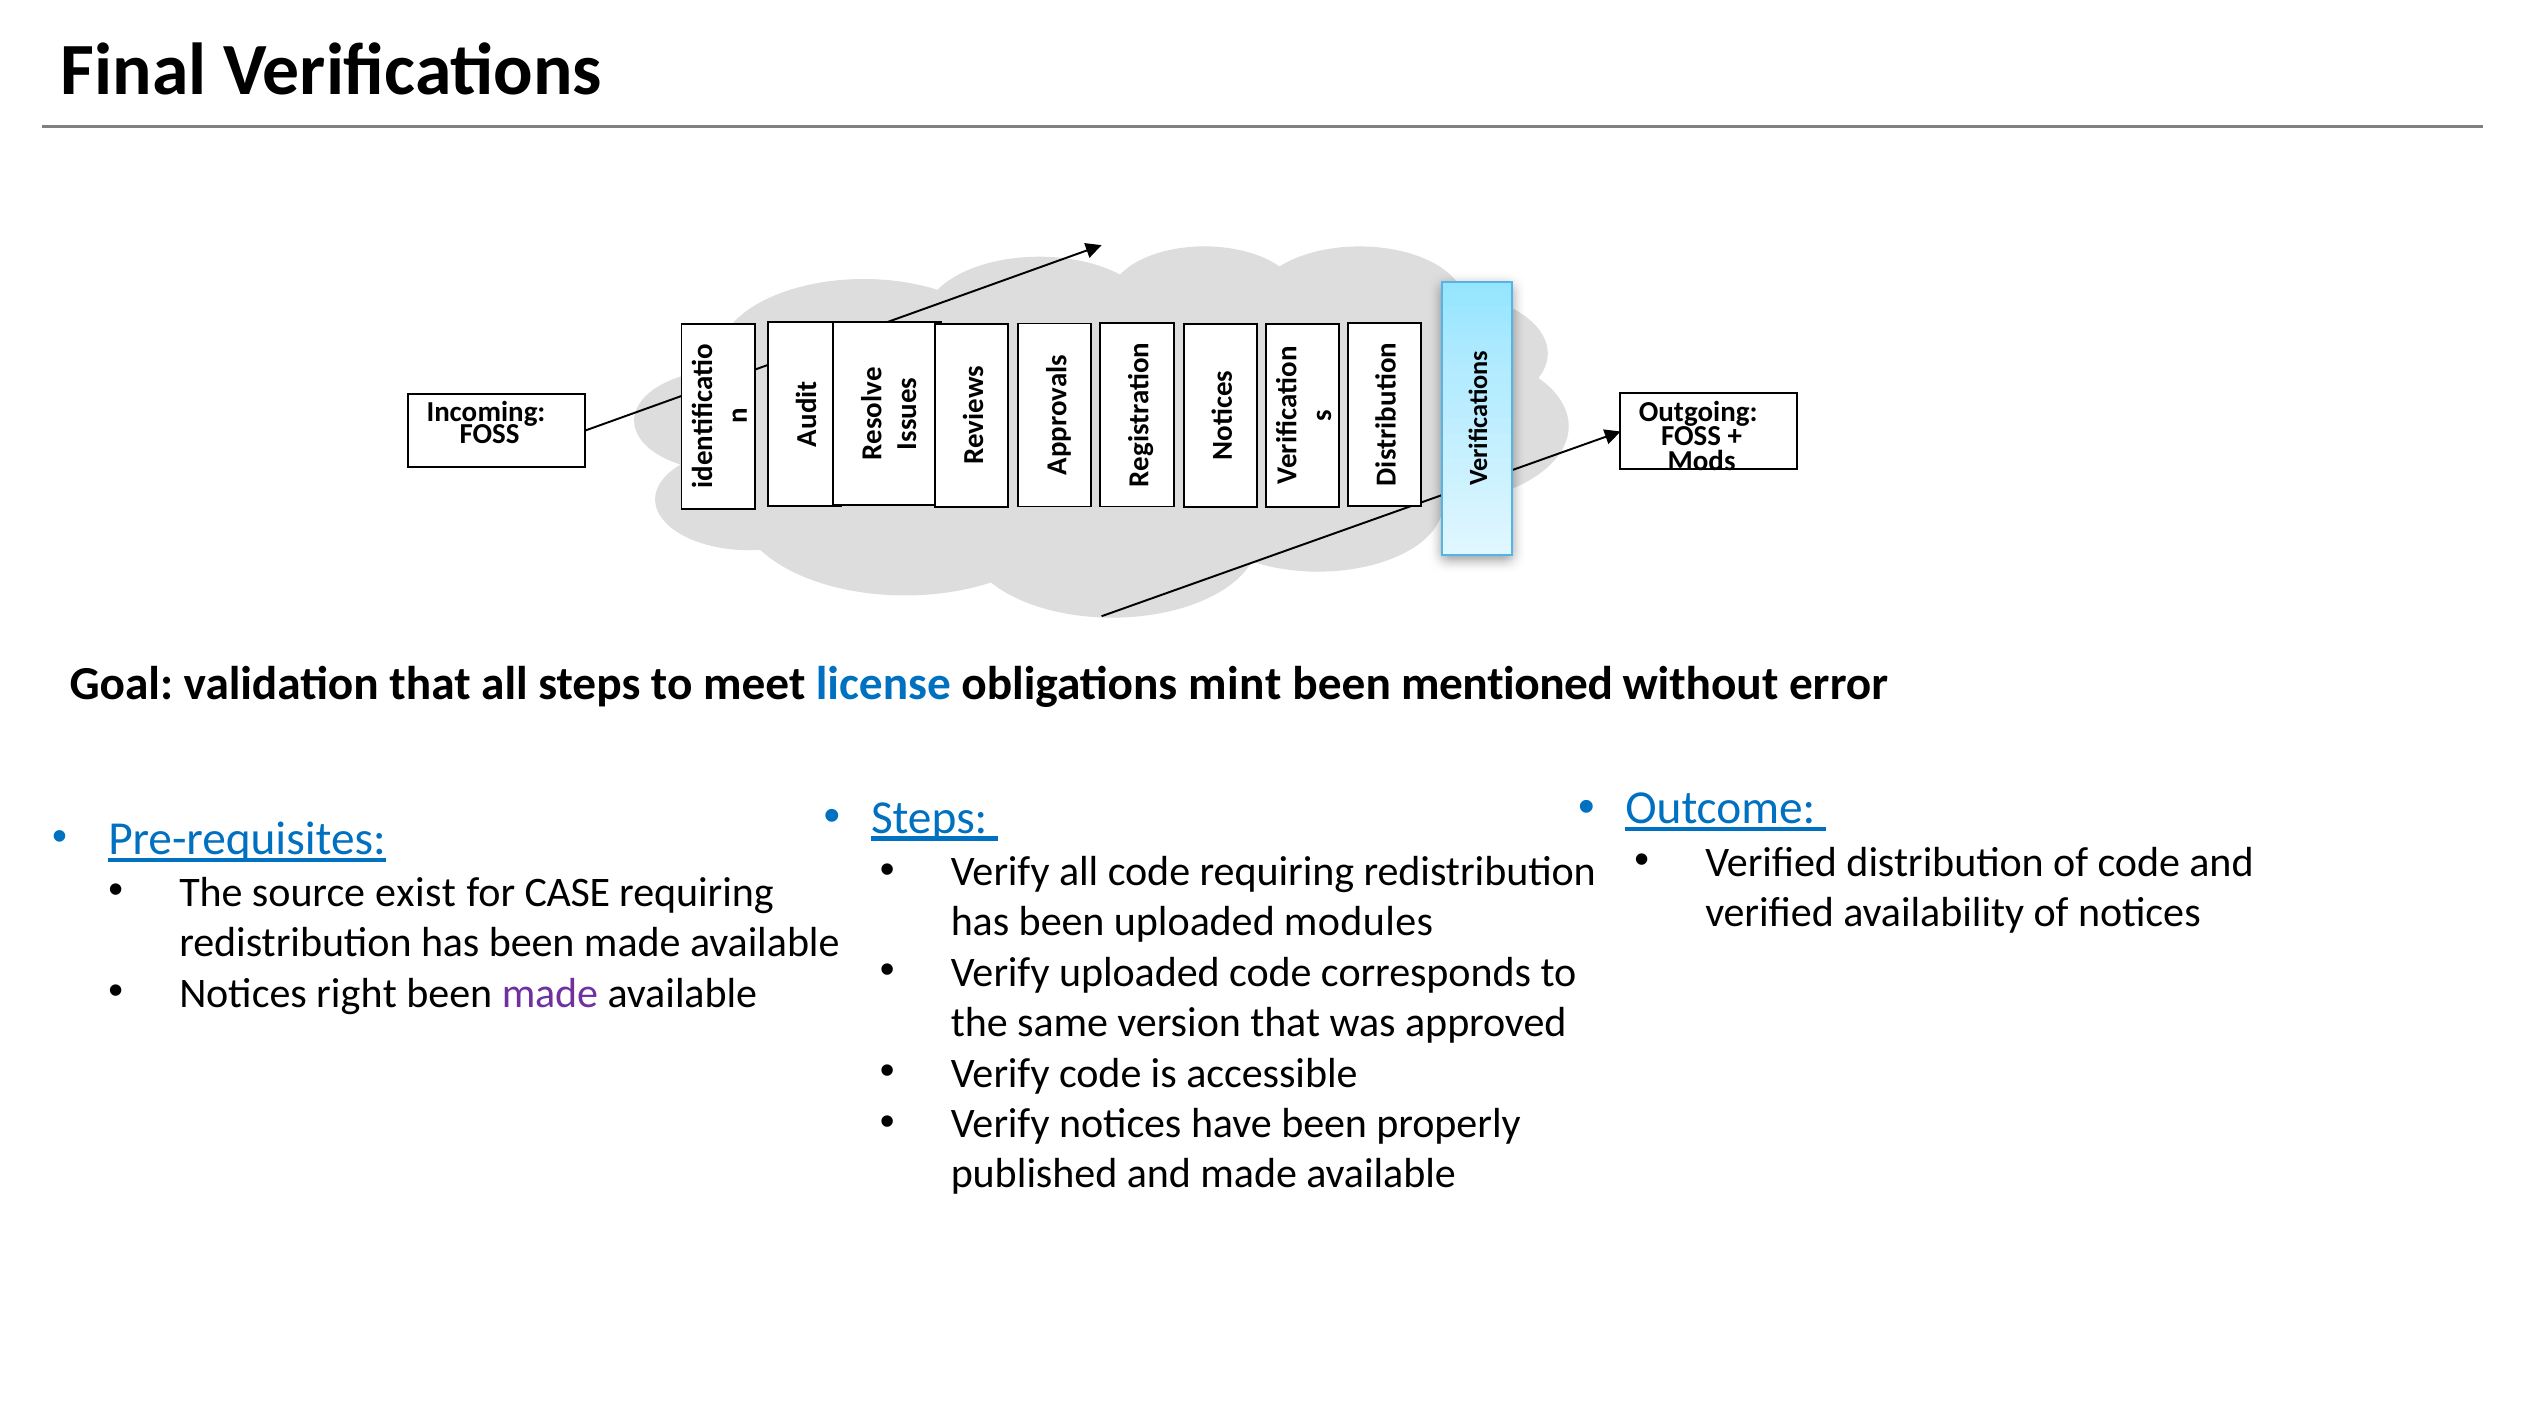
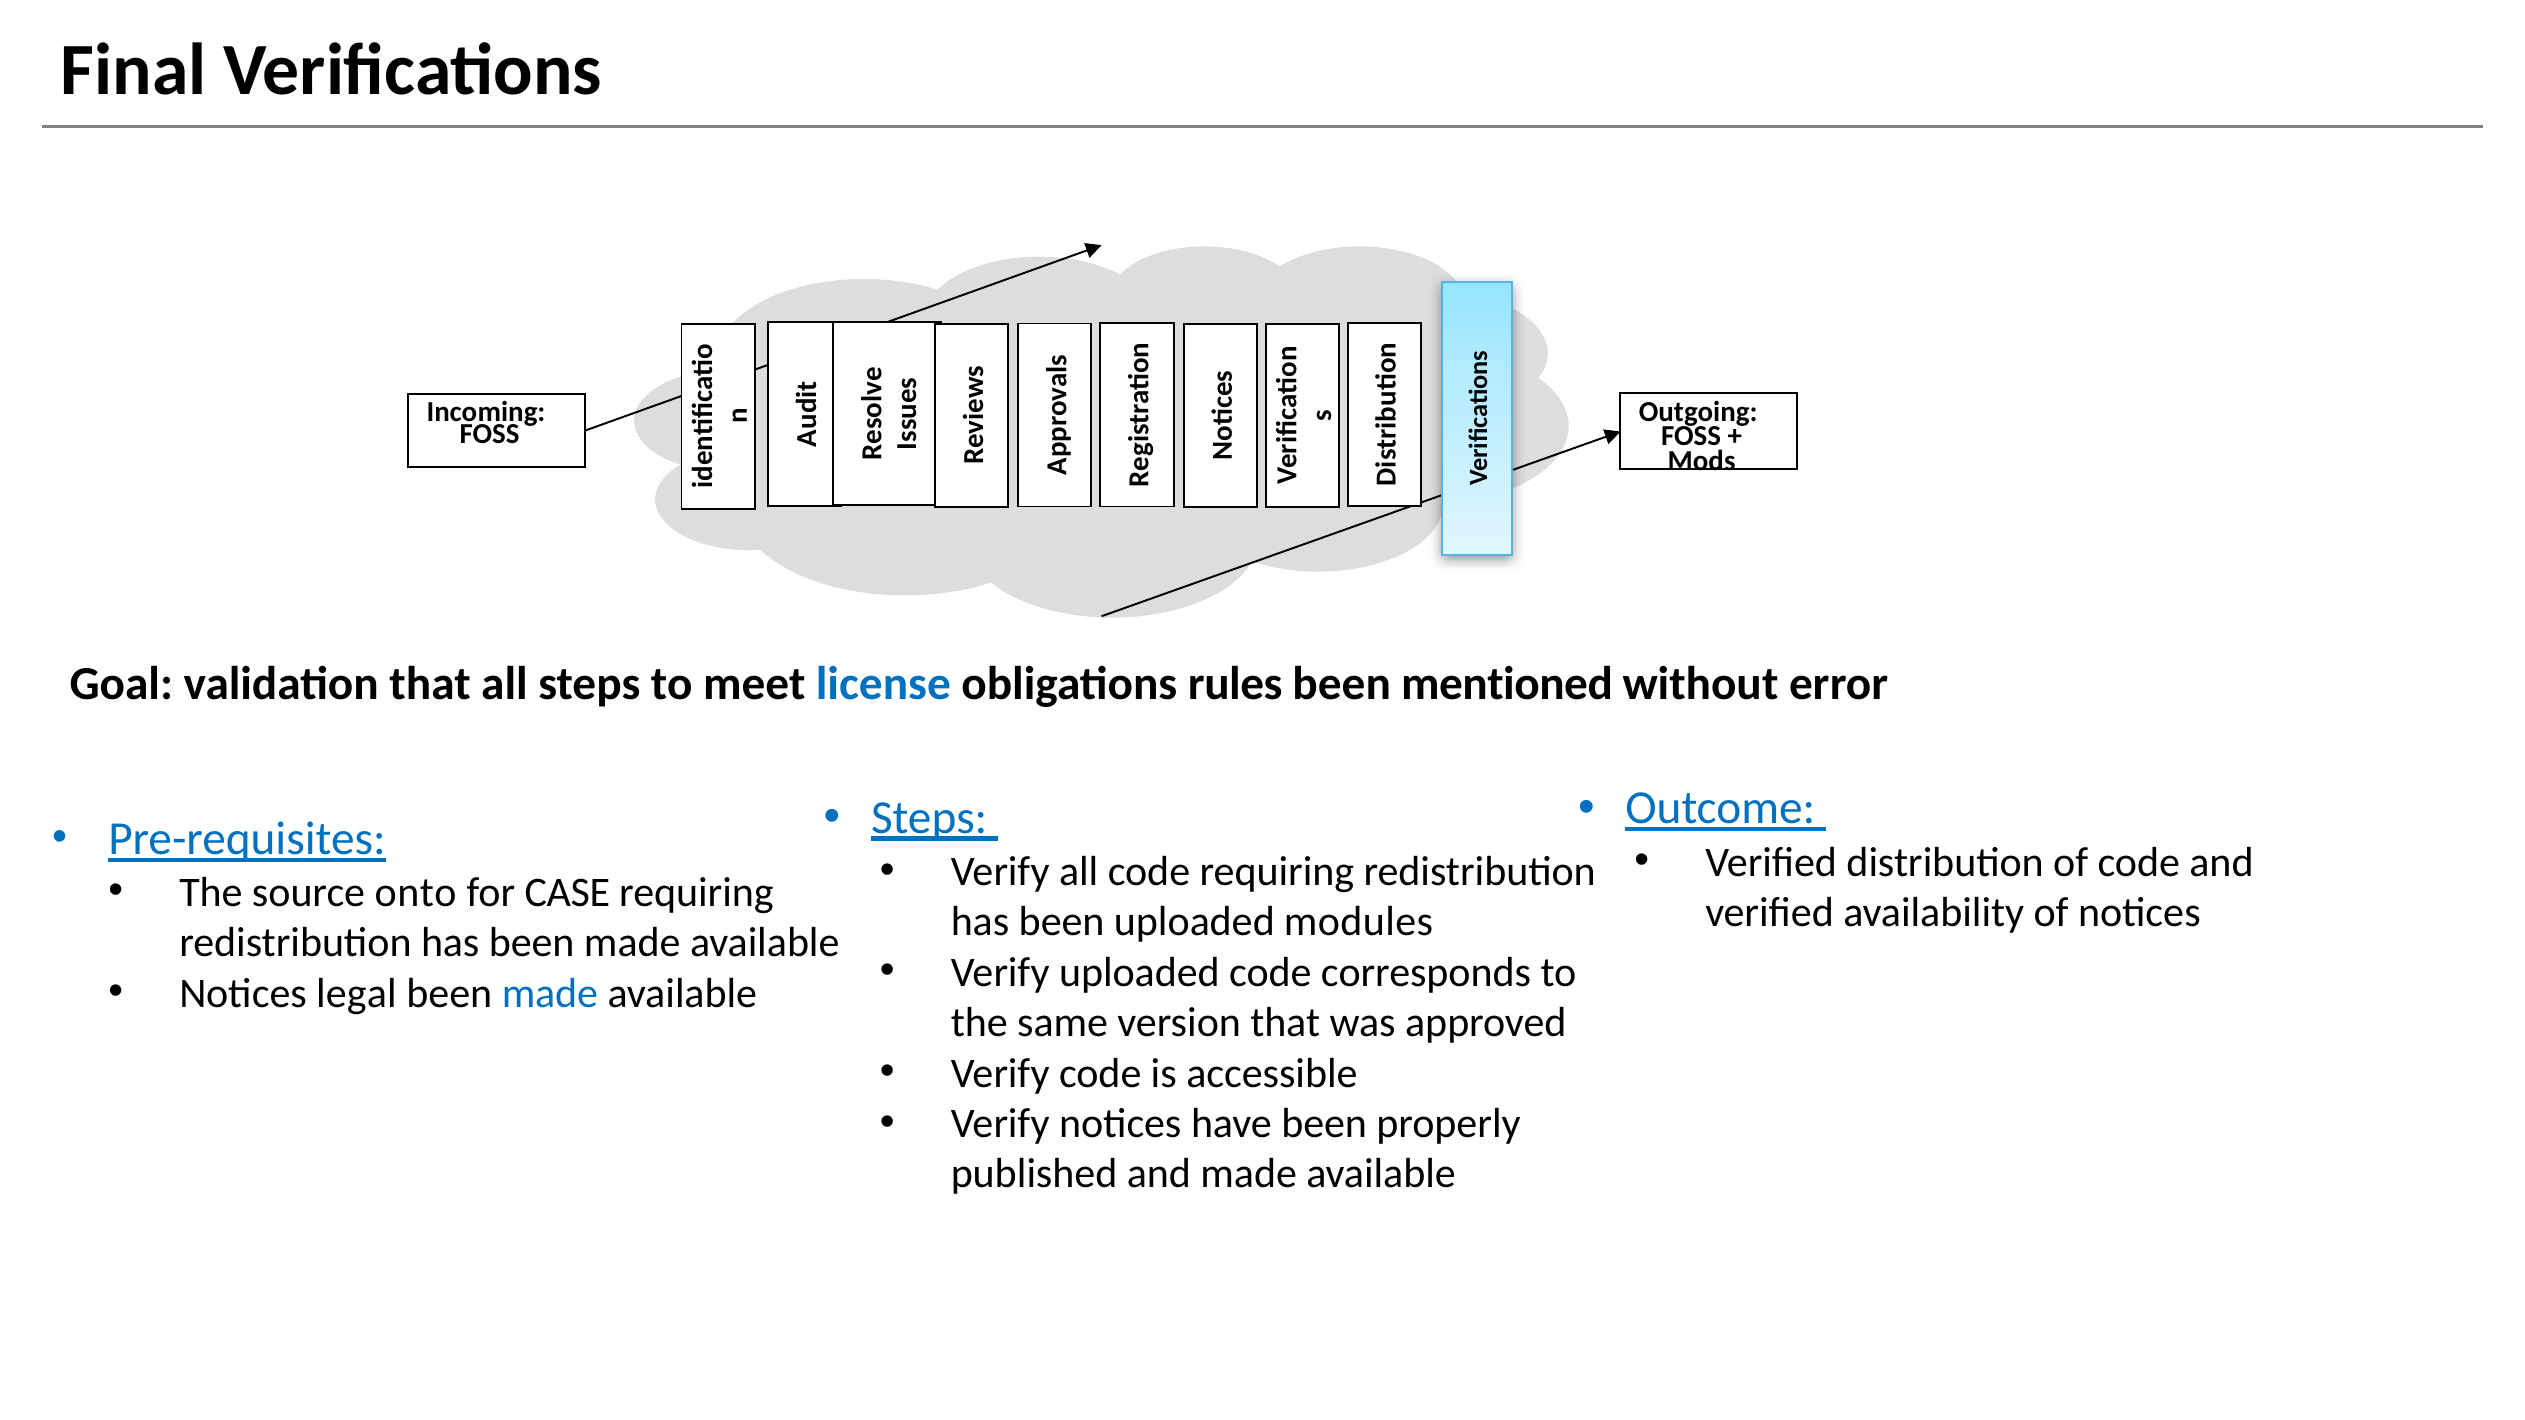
mint: mint -> rules (1235, 684)
exist: exist -> onto (416, 893)
right: right -> legal (357, 994)
made colour: purple -> blue (550, 994)
